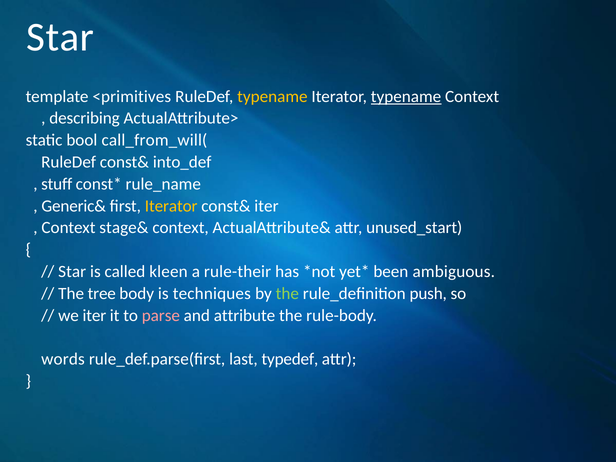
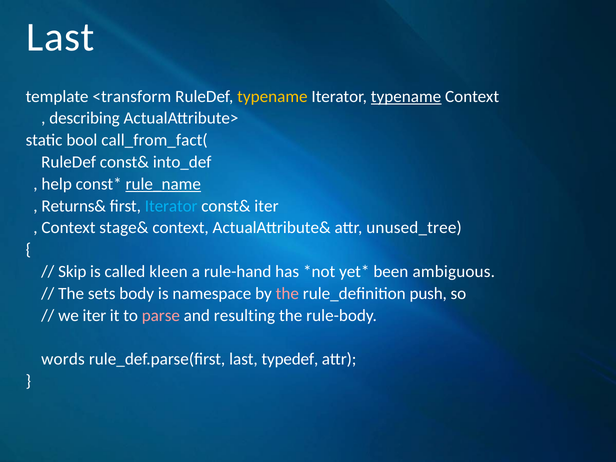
Star: Star -> Last (60, 37)
<primitives: <primitives -> <transform (132, 96)
call_from_will(: call_from_will( -> call_from_fact( (154, 140)
stuff: stuff -> help (57, 184)
rule_name underline: none -> present (163, 184)
Generic&: Generic& -> Returns& (74, 206)
Iterator colour: yellow -> light blue (171, 206)
unused_start: unused_start -> unused_tree (414, 228)
Star: Star -> Skip (72, 272)
rule-their: rule-their -> rule-hand (238, 272)
tree: tree -> sets (102, 293)
techniques: techniques -> namespace (212, 293)
the colour: light green -> pink (287, 293)
attribute: attribute -> resulting (244, 315)
